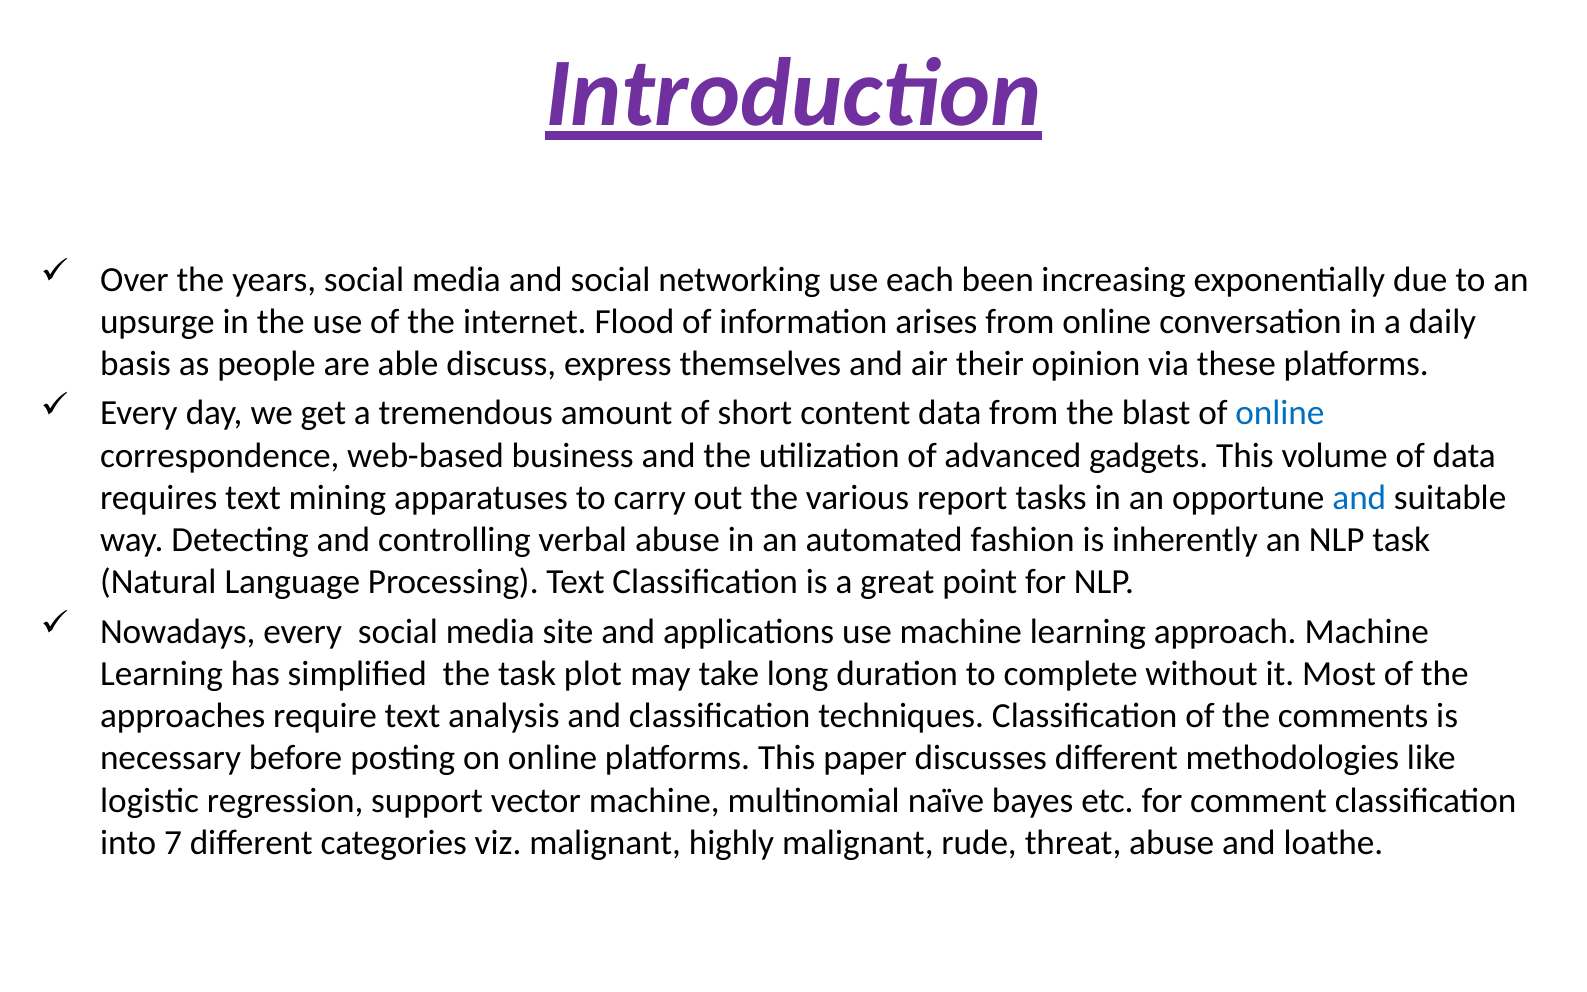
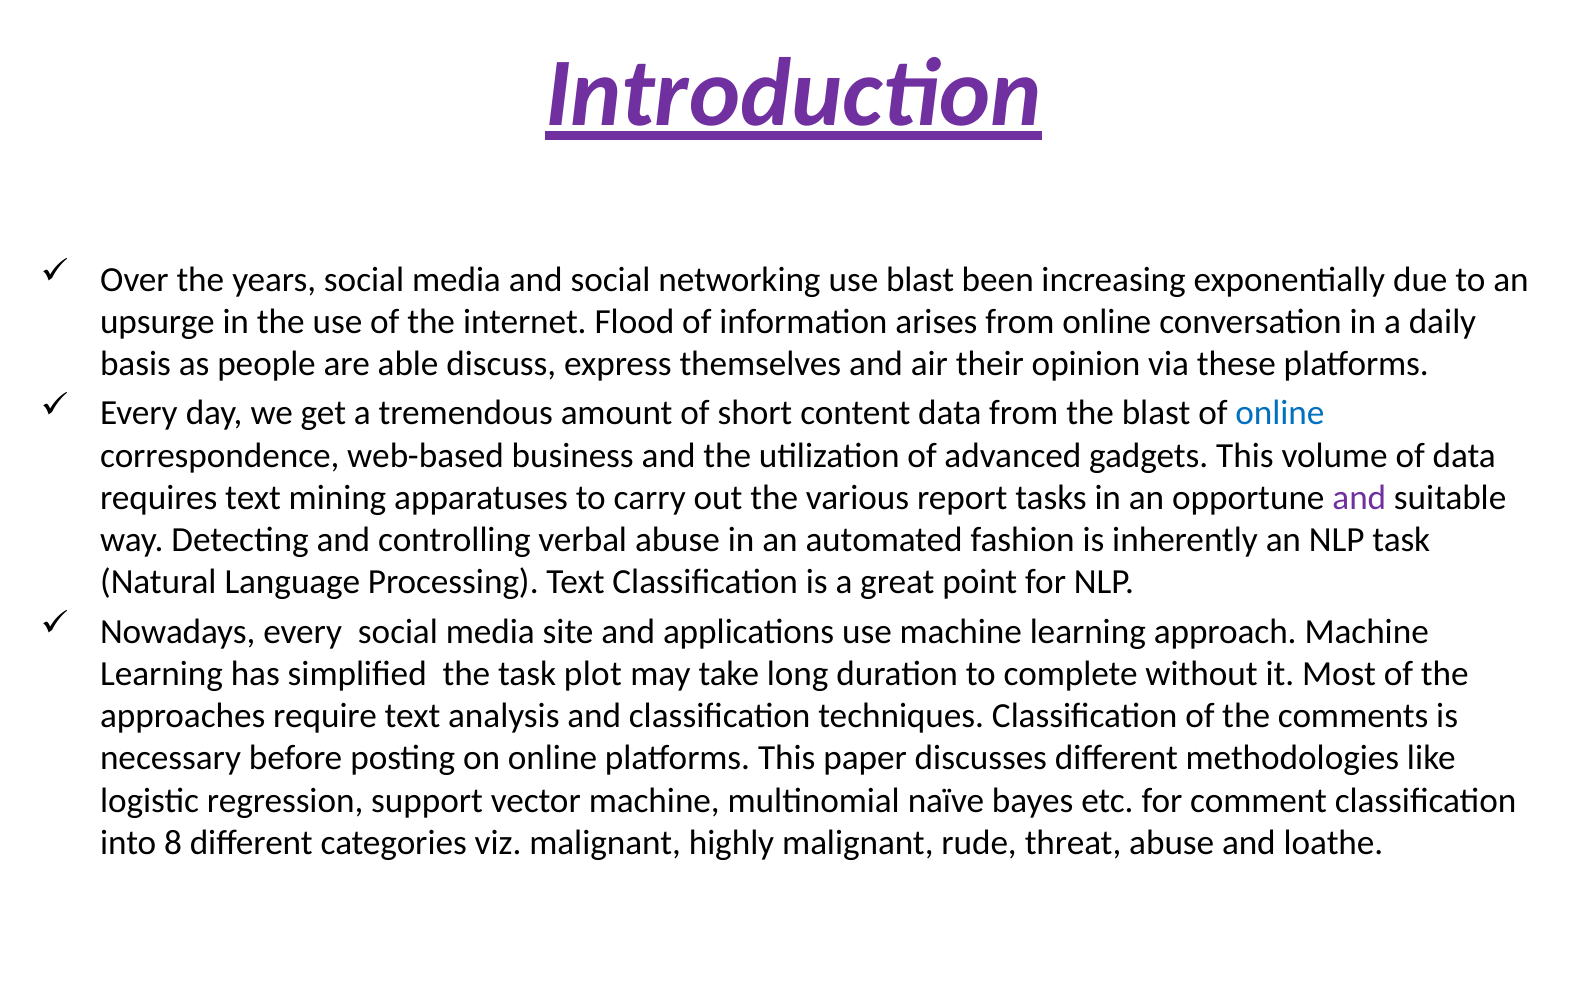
use each: each -> blast (920, 279)
and colour: blue -> purple (1359, 498)
7: 7 -> 8 (173, 843)
